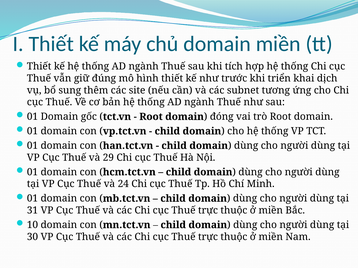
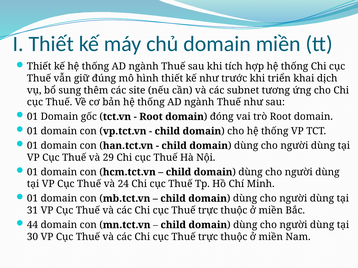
10: 10 -> 44 (32, 225)
